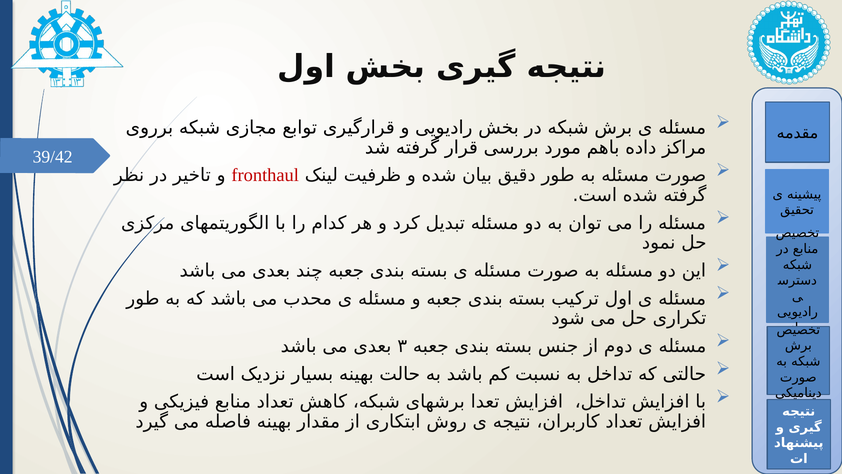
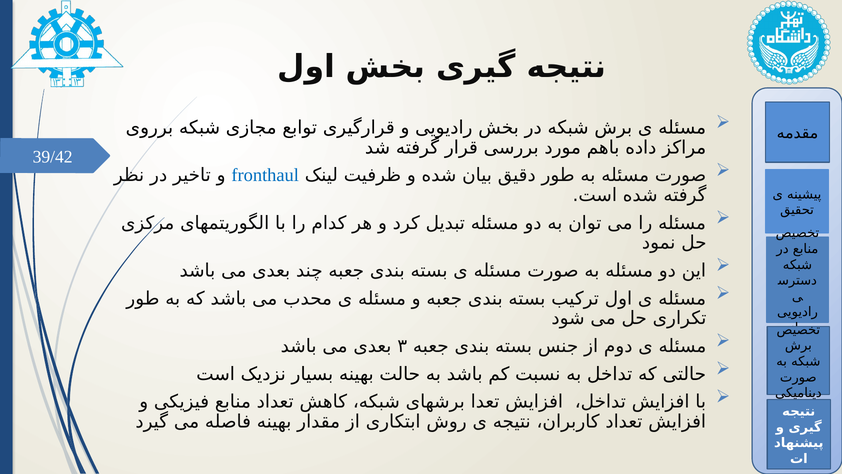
fronthaul colour: red -> blue (265, 175)
